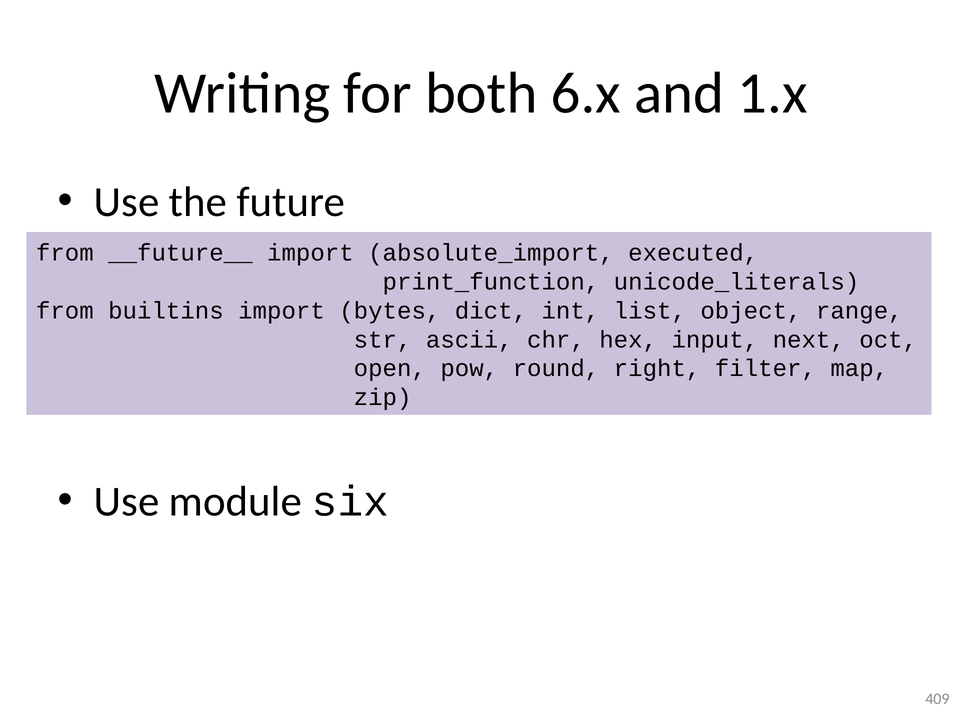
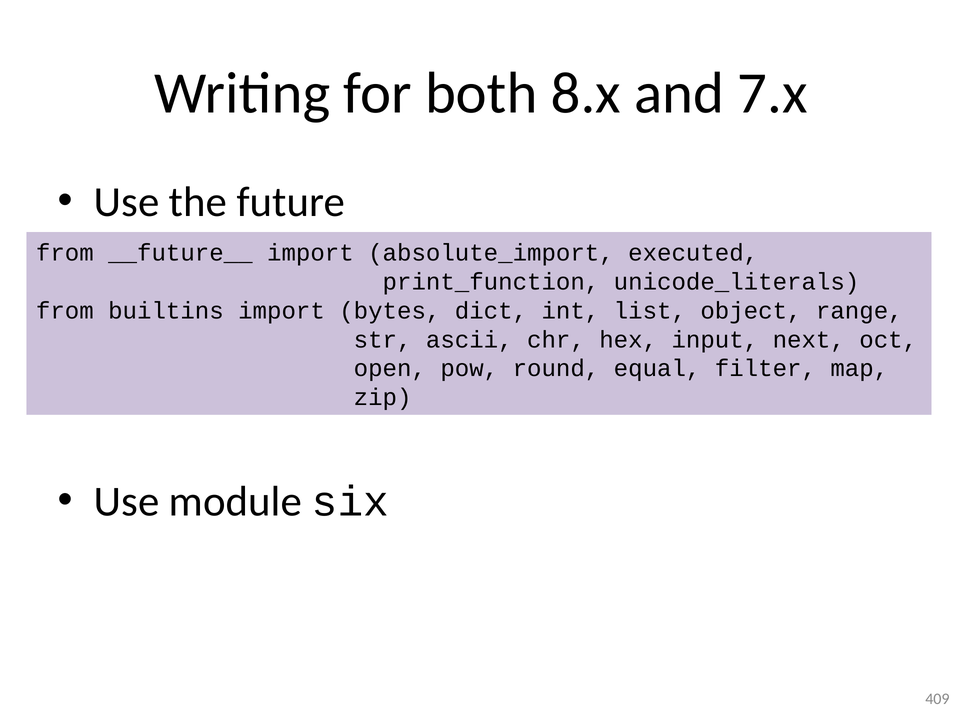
6.x: 6.x -> 8.x (586, 93)
1.x: 1.x -> 7.x (772, 93)
right: right -> equal (657, 369)
